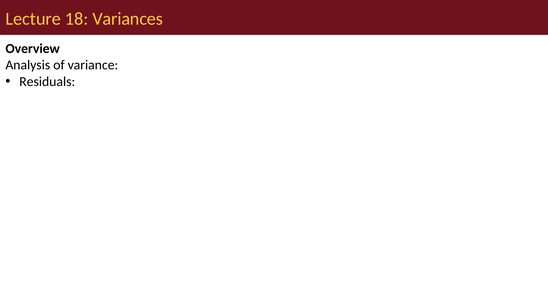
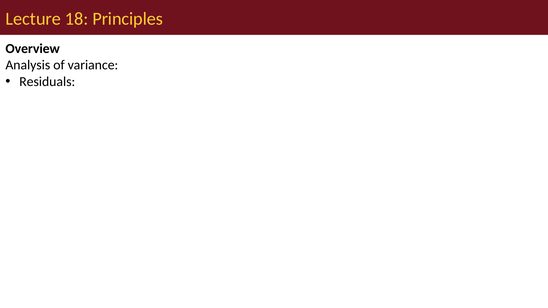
Variances: Variances -> Principles (128, 19)
